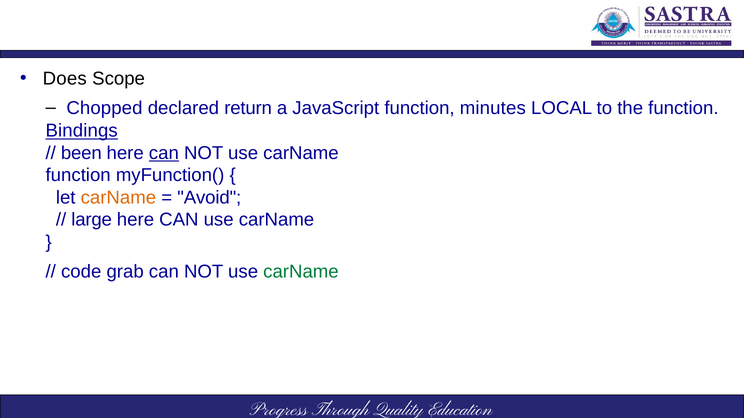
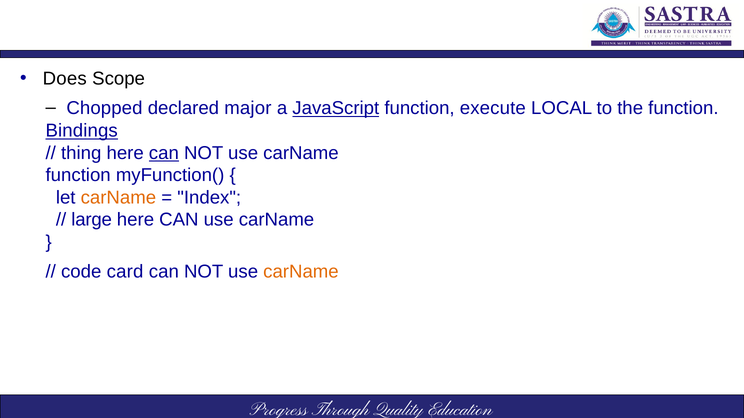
return: return -> major (248, 108)
JavaScript underline: none -> present (336, 108)
minutes: minutes -> execute (493, 108)
been: been -> thing (81, 153)
Avoid: Avoid -> Index (209, 198)
grab: grab -> card (125, 272)
carName colour: green -> orange (301, 272)
